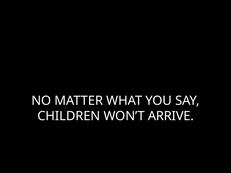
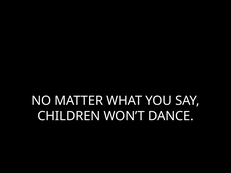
ARRIVE: ARRIVE -> DANCE (171, 116)
